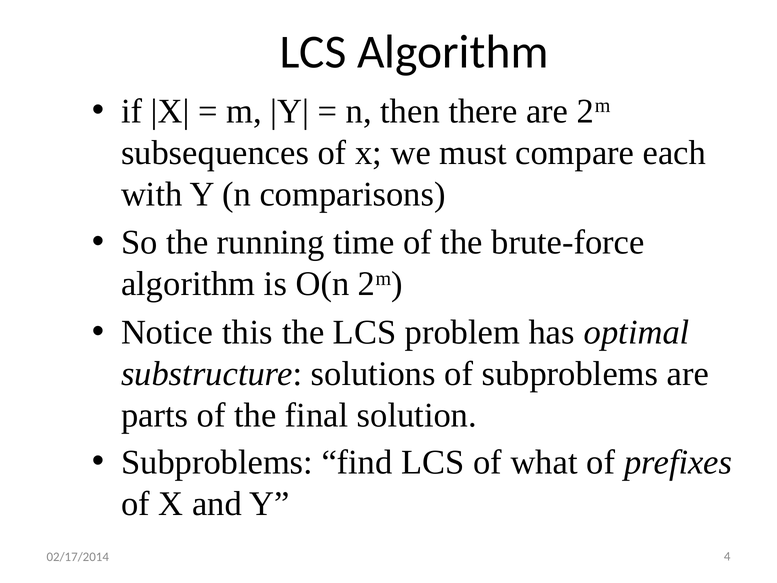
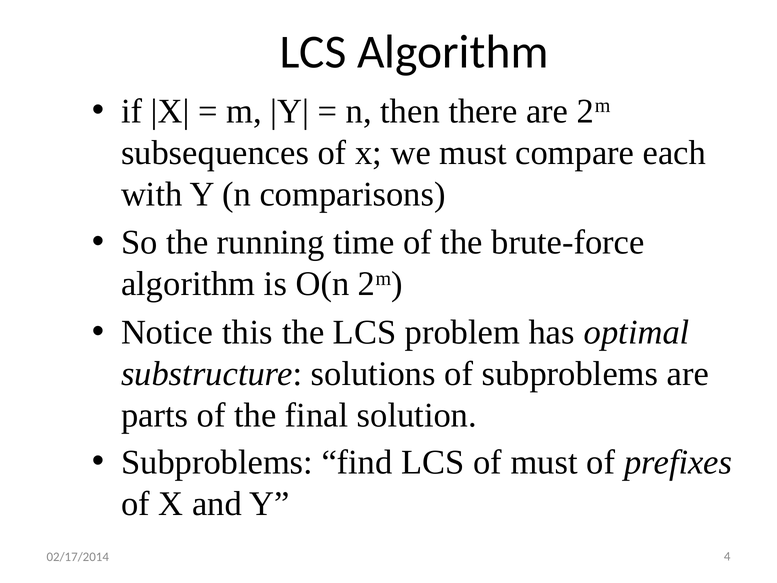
of what: what -> must (544, 462)
